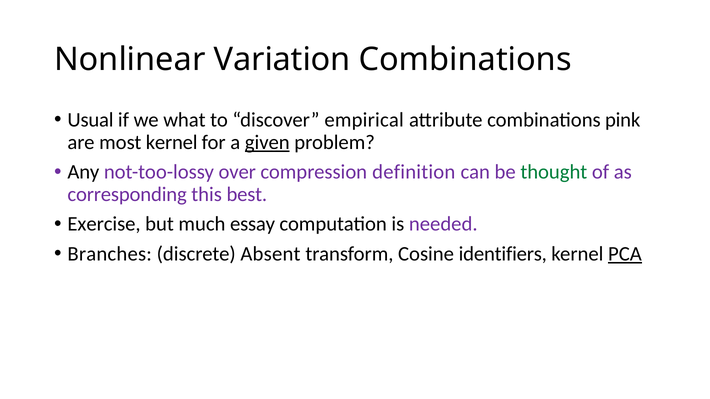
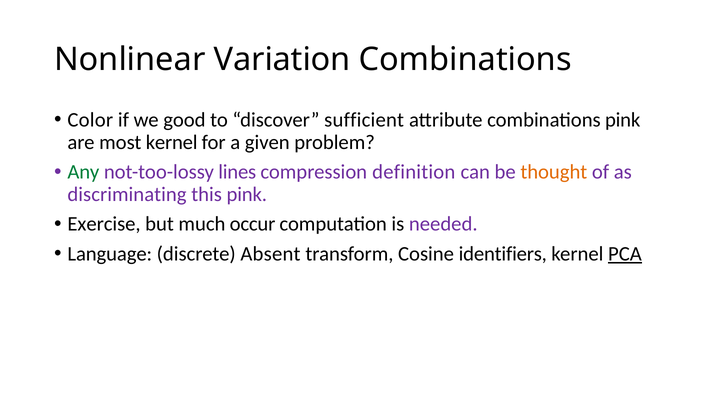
Usual: Usual -> Color (90, 120)
what: what -> good (184, 120)
empirical: empirical -> sufficient (364, 120)
given underline: present -> none (267, 142)
Any colour: black -> green (83, 172)
over: over -> lines (237, 172)
thought colour: green -> orange (554, 172)
corresponding: corresponding -> discriminating (127, 195)
this best: best -> pink (247, 195)
essay: essay -> occur (253, 224)
Branches: Branches -> Language (110, 254)
